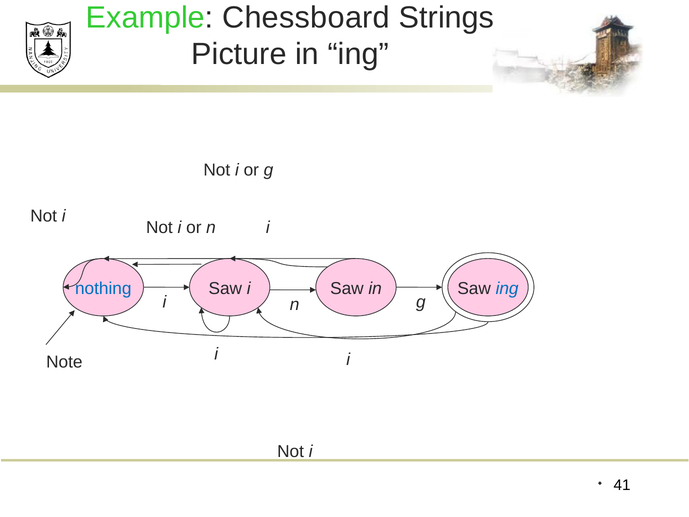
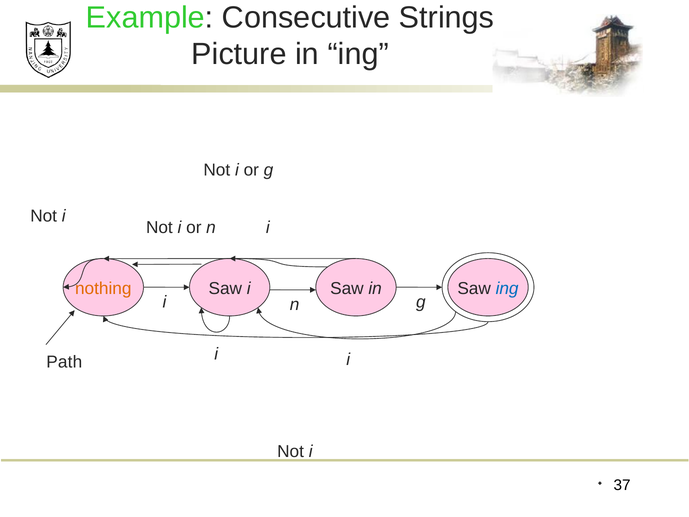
Chessboard: Chessboard -> Consecutive (306, 17)
nothing colour: blue -> orange (103, 288)
Note: Note -> Path (64, 362)
41: 41 -> 37 (622, 485)
